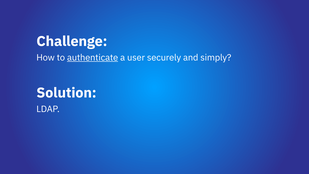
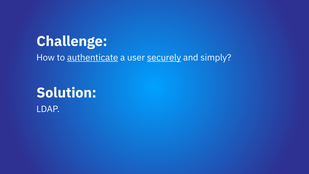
securely underline: none -> present (164, 58)
